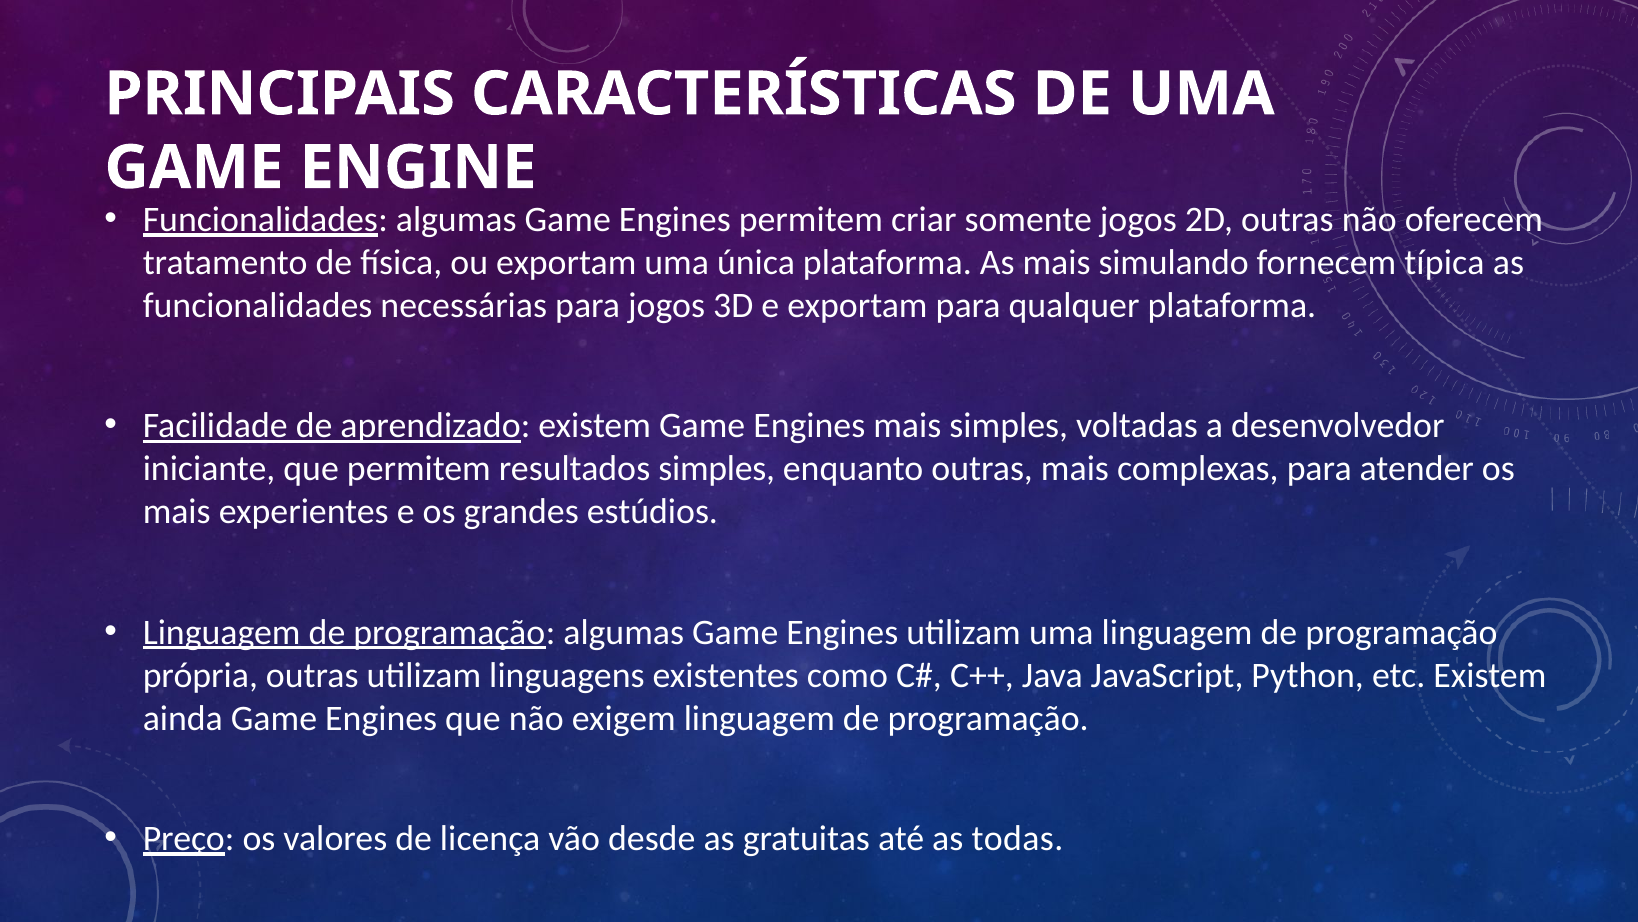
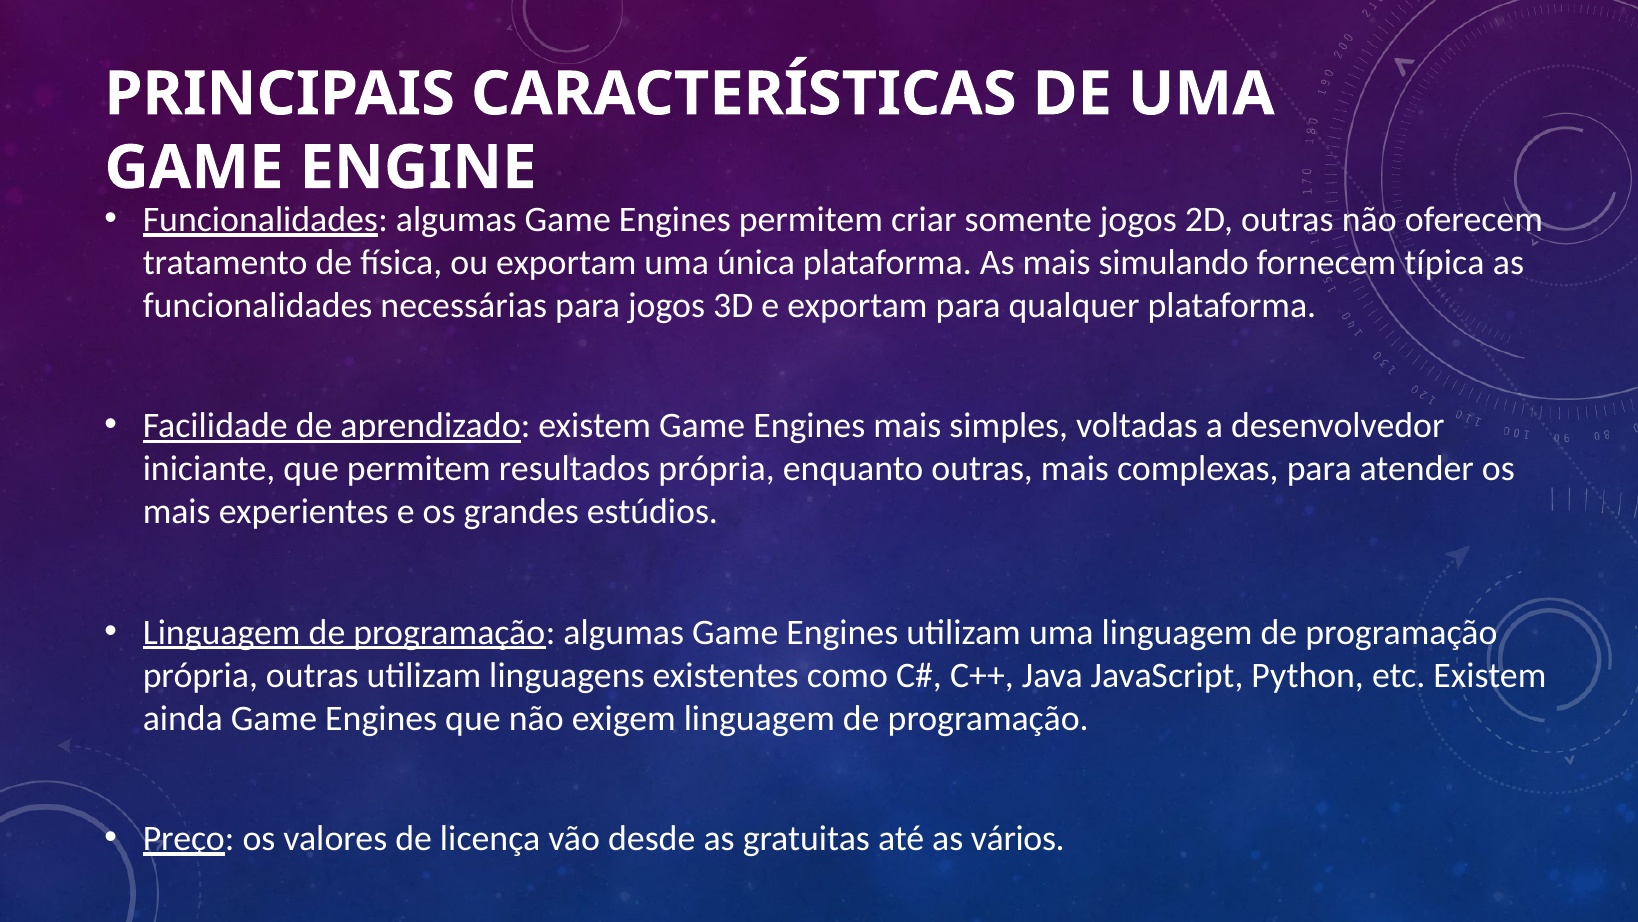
resultados simples: simples -> própria (717, 469)
todas: todas -> vários (1018, 838)
